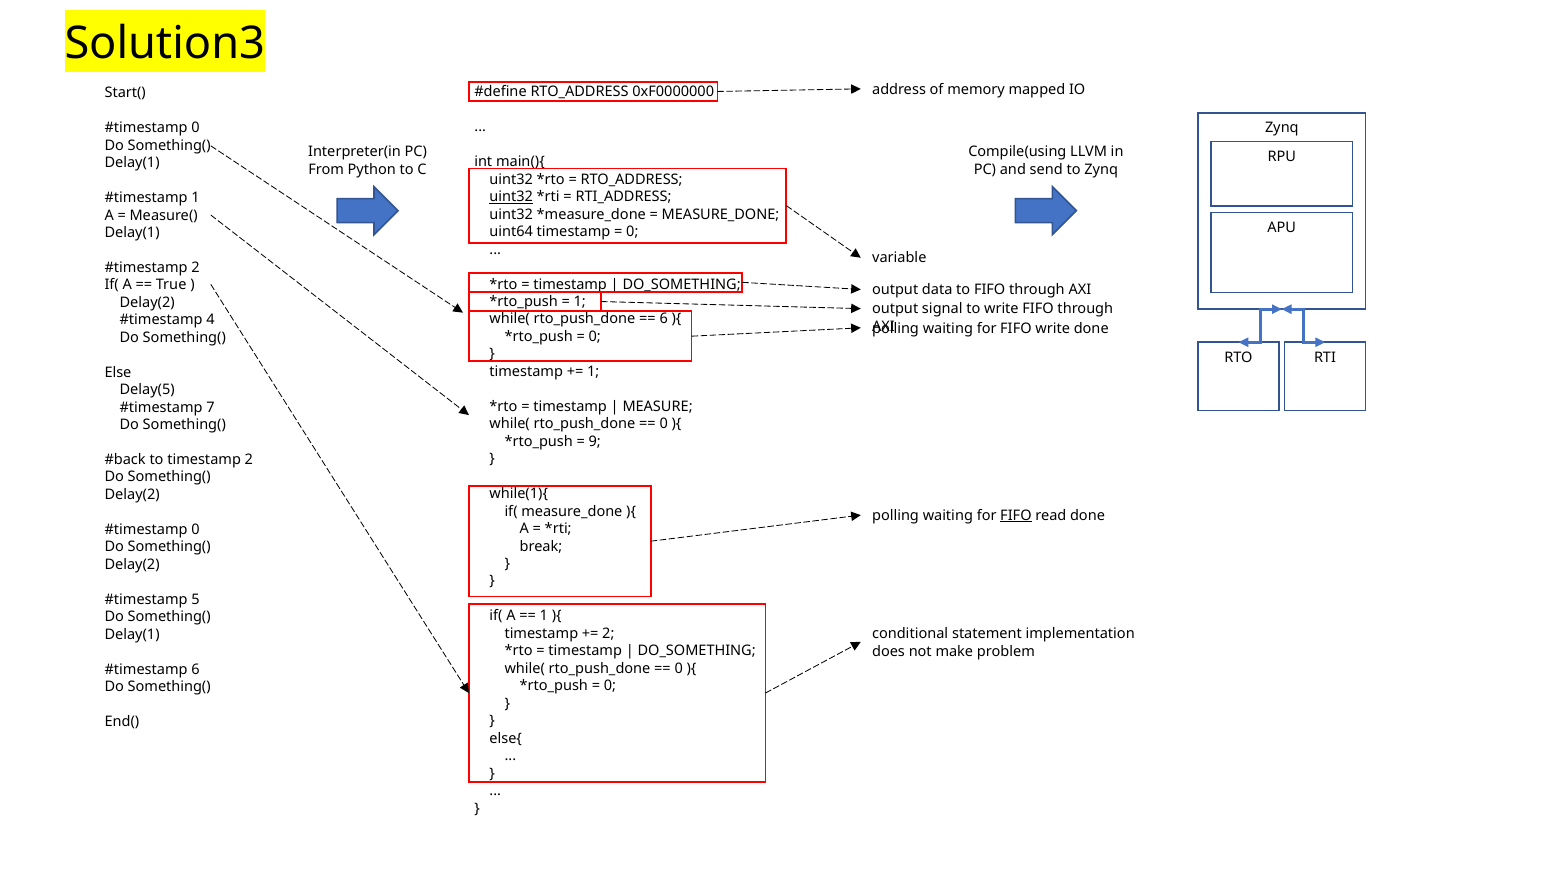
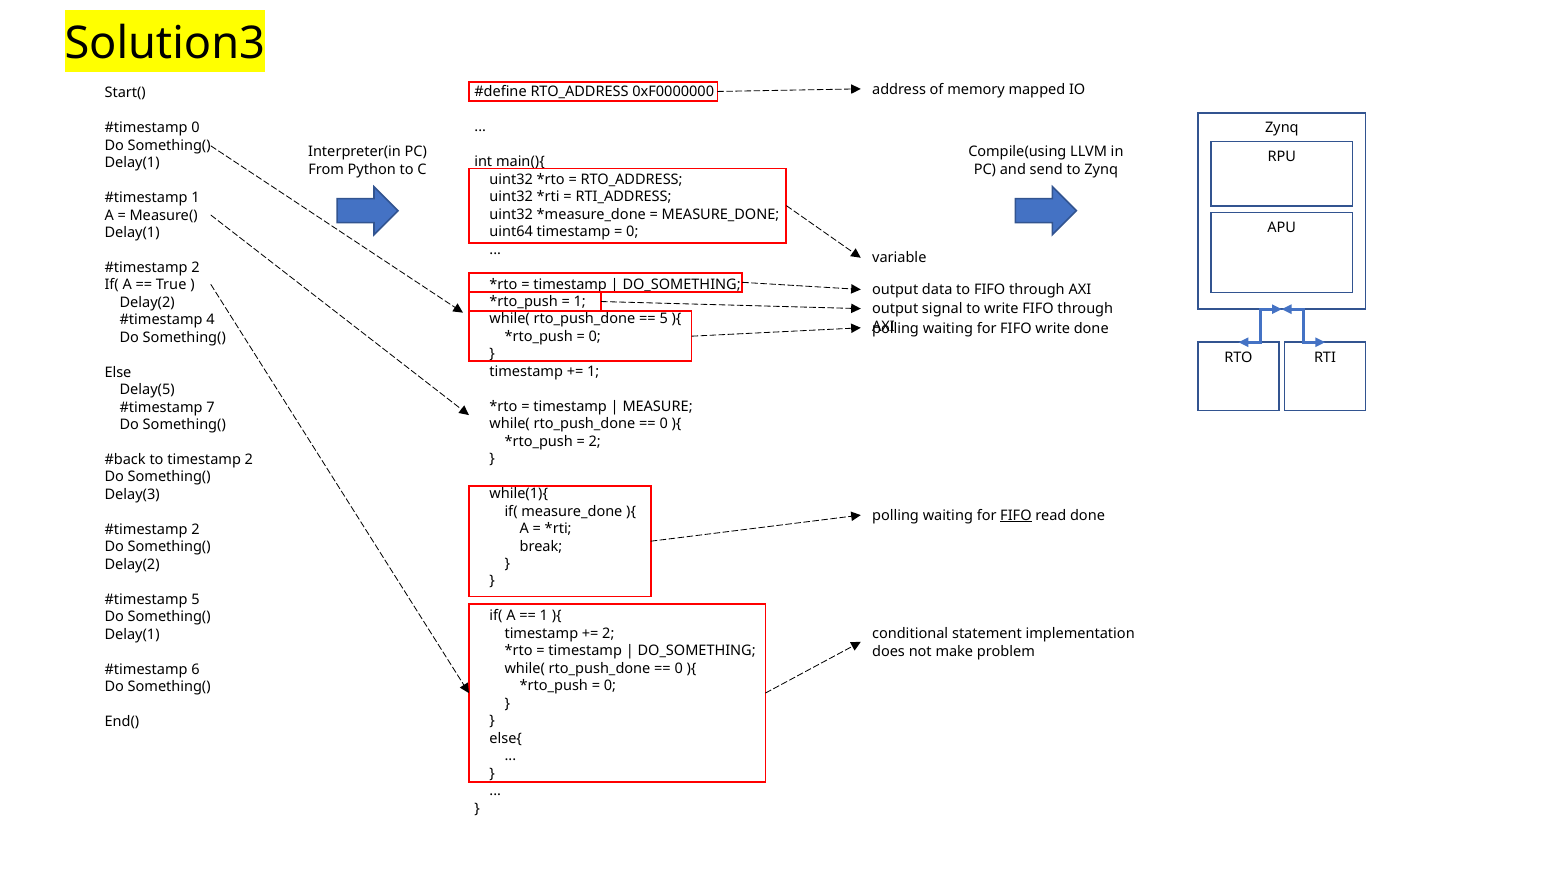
uint32 underline: present -> none (511, 197)
6: 6 -> 5 (664, 319)
9: 9 -> 2 (595, 441)
Delay(2: Delay(2 -> Delay(3 (132, 495)
0: 0 -> 2 (196, 529)
